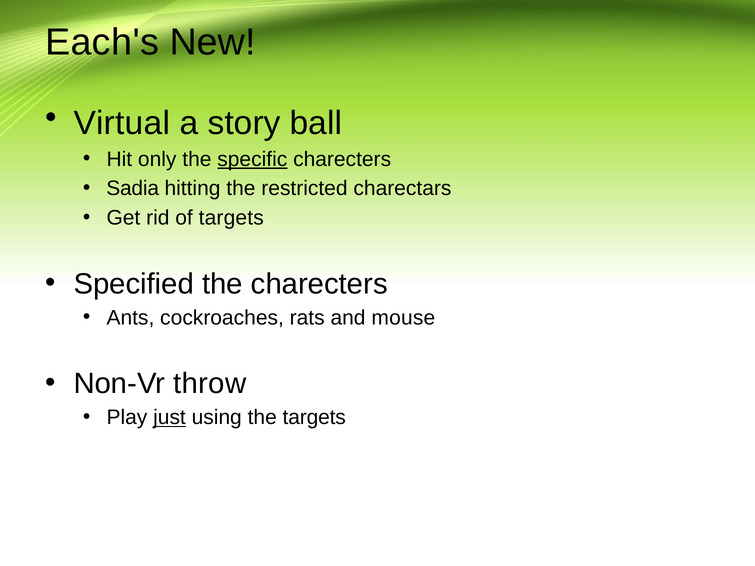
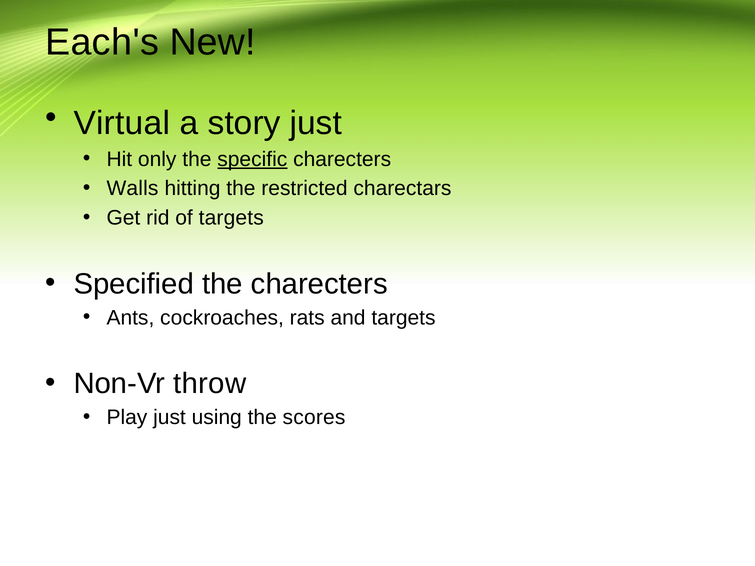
story ball: ball -> just (316, 123)
Sadia: Sadia -> Walls (132, 189)
and mouse: mouse -> targets (403, 318)
just underline: present -> none (169, 418)
the targets: targets -> scores (314, 418)
